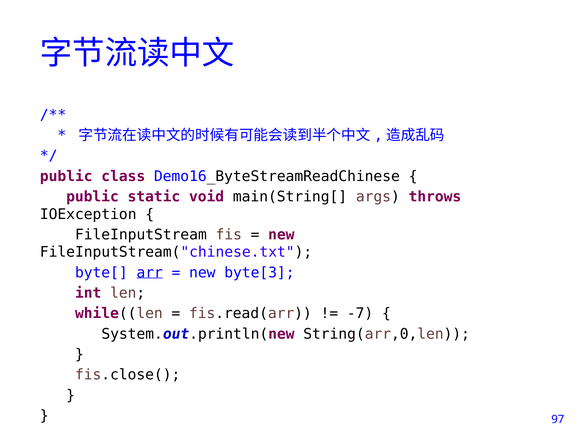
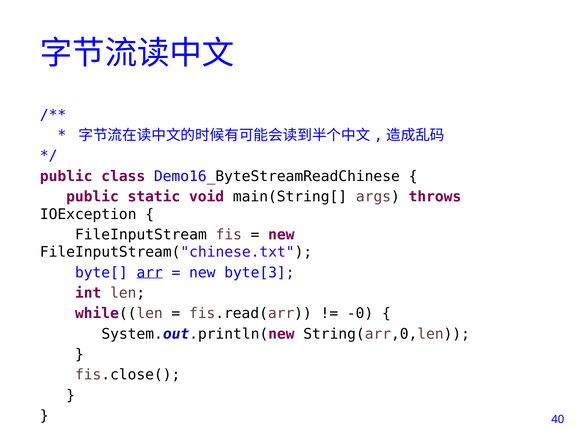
-7: -7 -> -0 (360, 313)
97: 97 -> 40 (558, 419)
